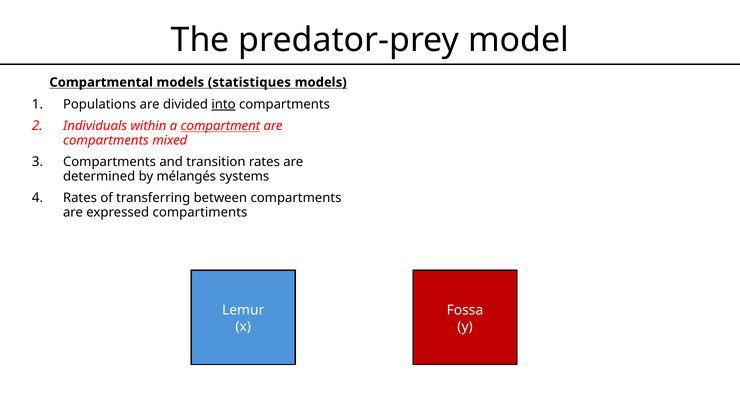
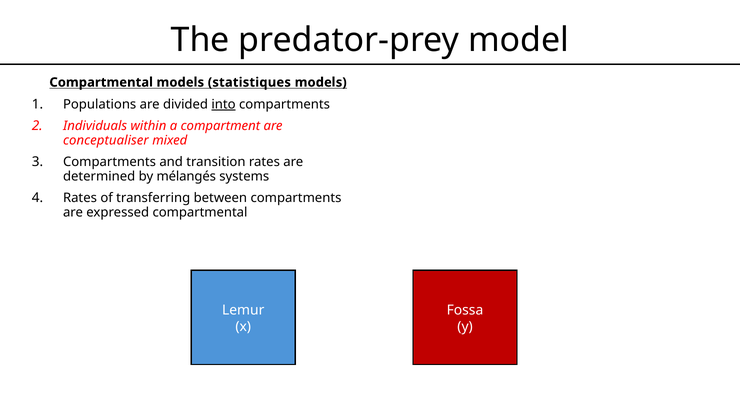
compartment underline: present -> none (220, 126)
compartments: compartments -> conceptualiser (106, 140)
expressed compartiments: compartiments -> compartmental (200, 212)
